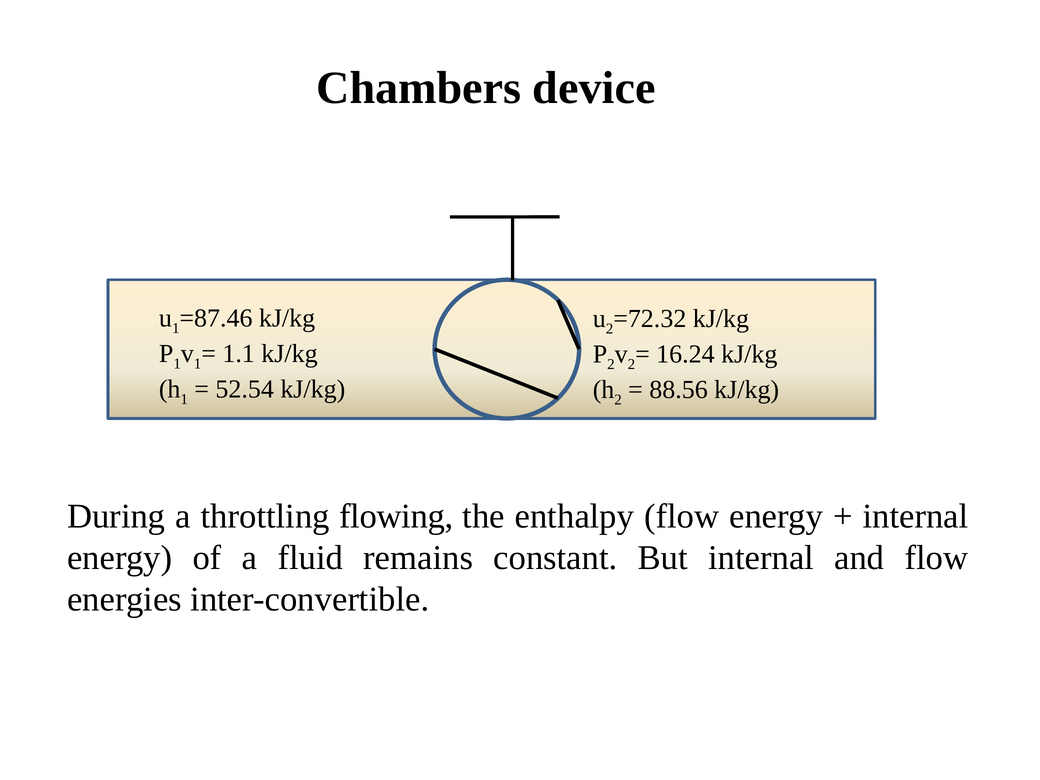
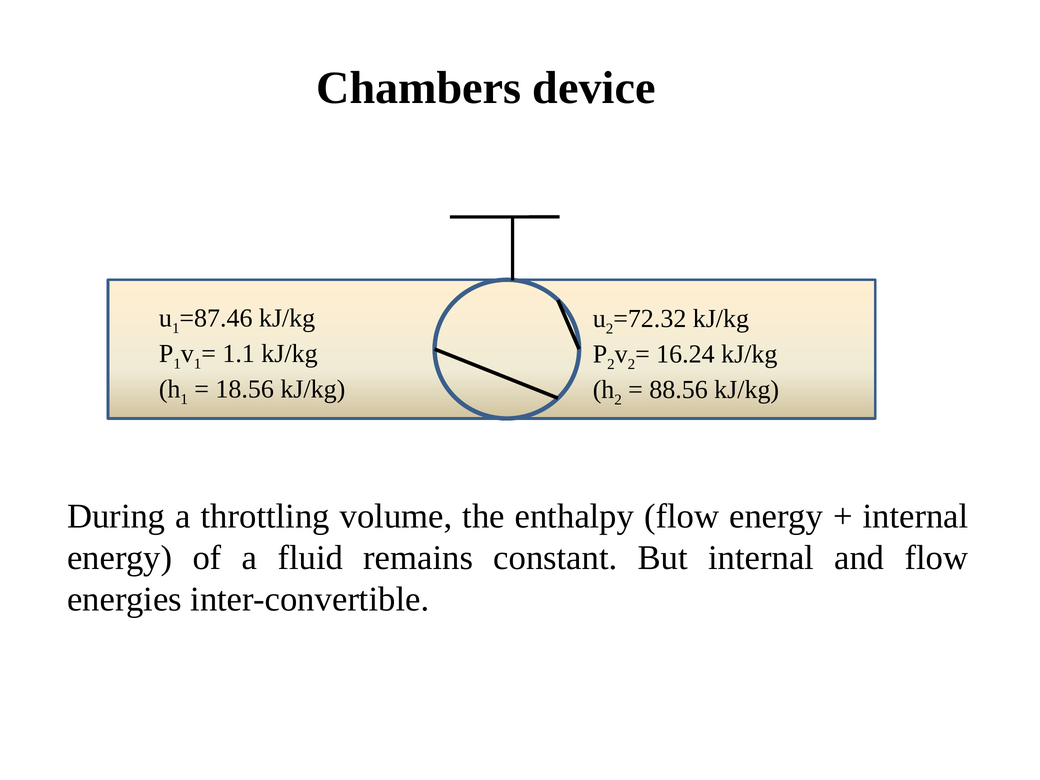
52.54: 52.54 -> 18.56 (245, 389)
flowing: flowing -> volume (396, 516)
